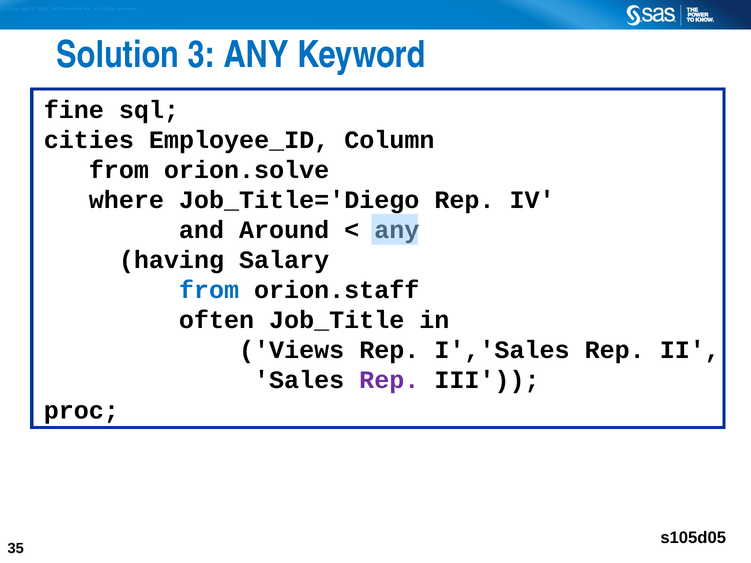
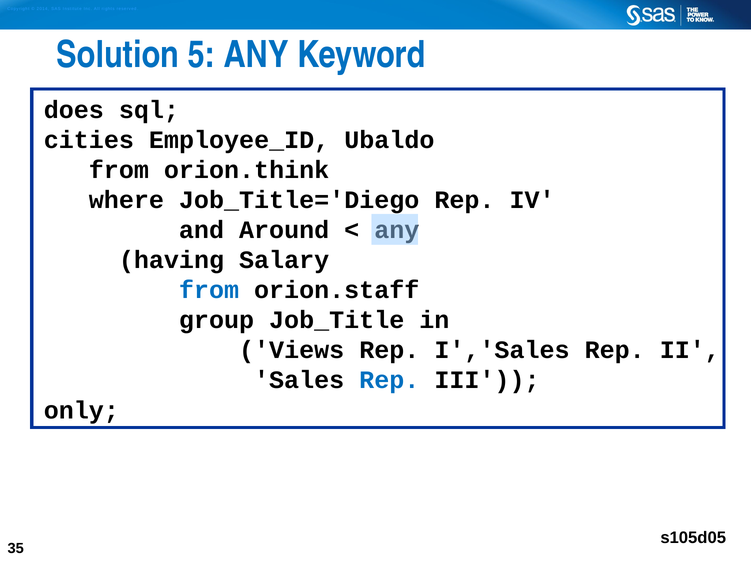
3: 3 -> 5 (202, 55)
fine: fine -> does (74, 110)
Column: Column -> Ubaldo (389, 140)
orion.solve: orion.solve -> orion.think (247, 170)
often: often -> group (217, 320)
Rep colour: purple -> blue (389, 380)
proc: proc -> only (81, 410)
